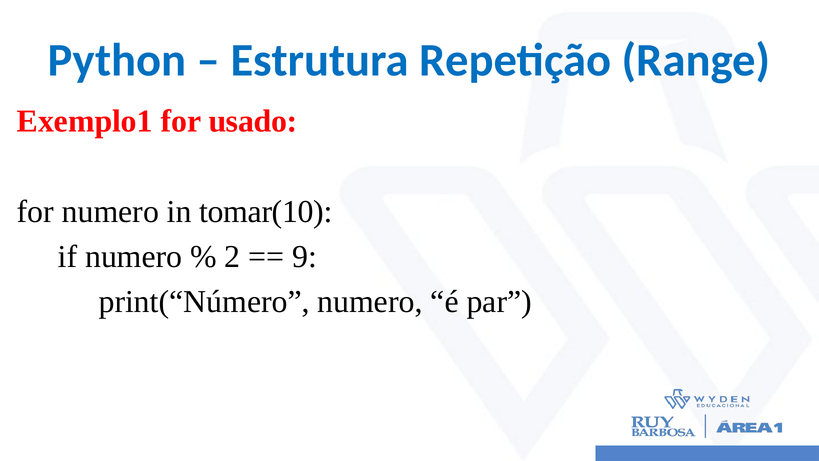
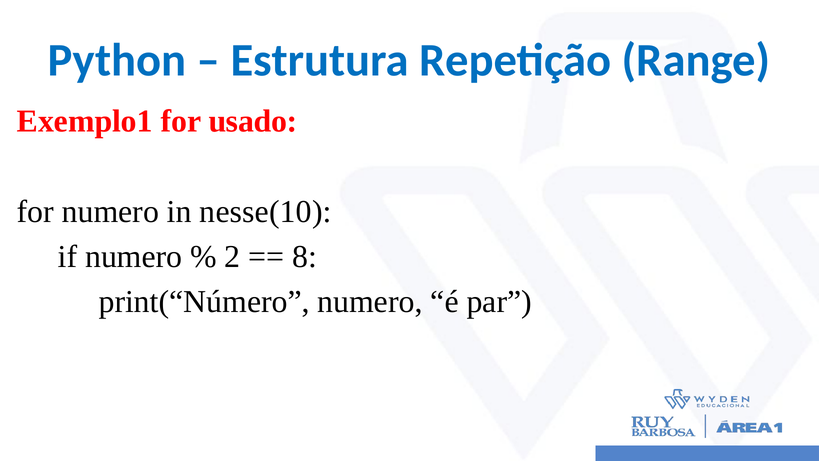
tomar(10: tomar(10 -> nesse(10 (266, 212)
9: 9 -> 8 (305, 257)
